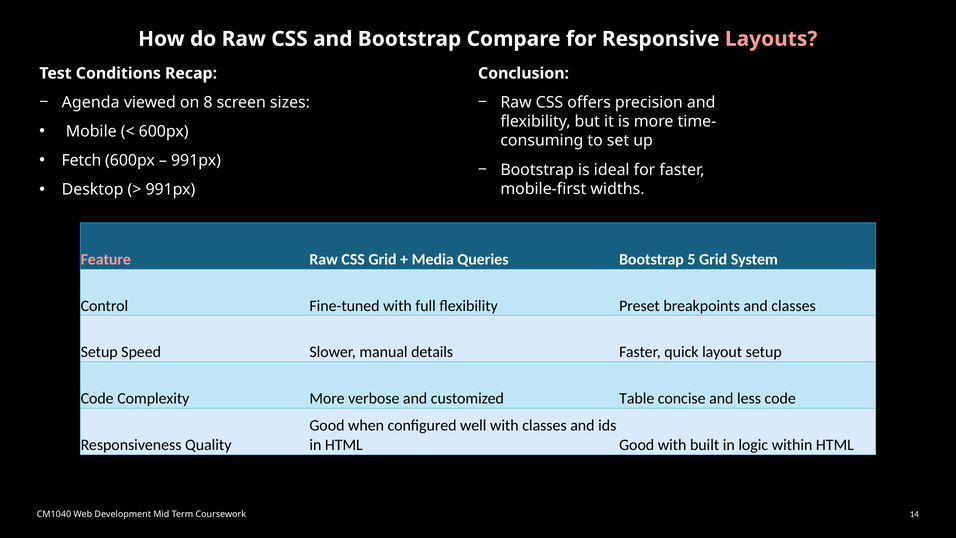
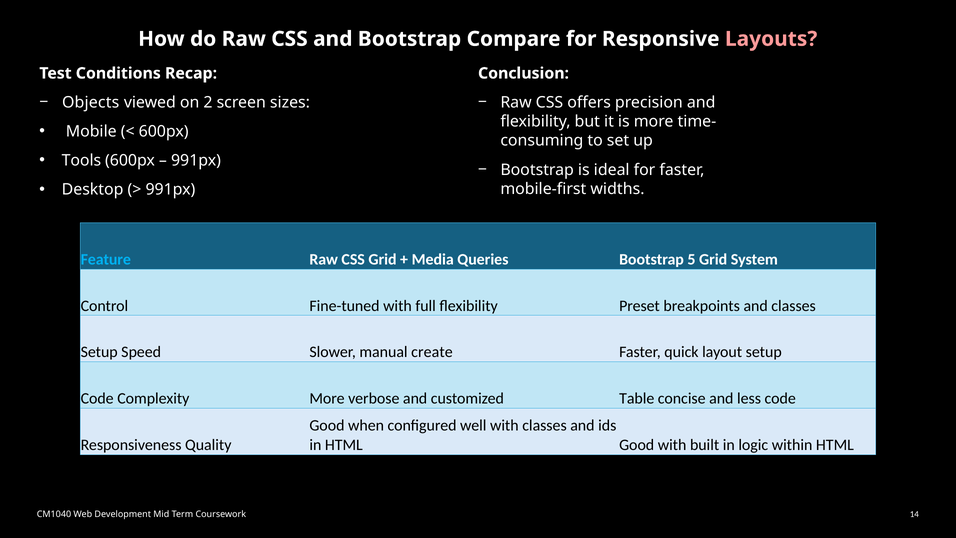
Agenda: Agenda -> Objects (91, 102)
8: 8 -> 2 (208, 102)
Fetch: Fetch -> Tools (81, 161)
Feature colour: pink -> light blue (106, 259)
details: details -> create (432, 352)
